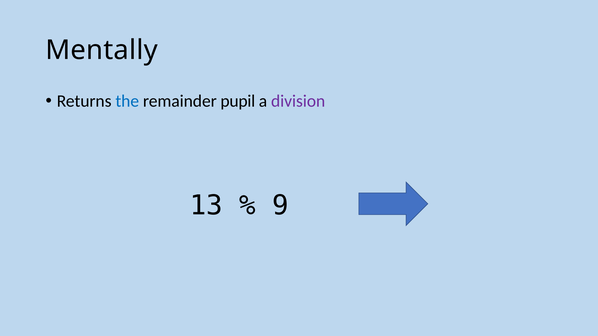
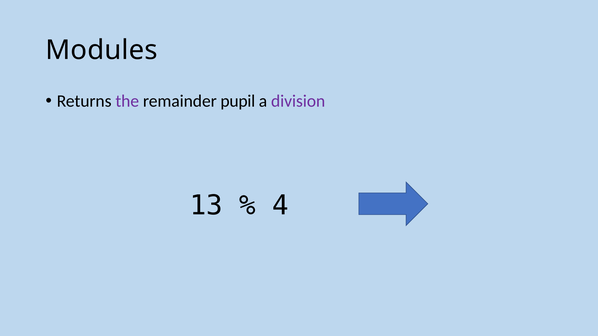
Mentally: Mentally -> Modules (102, 50)
the colour: blue -> purple (127, 101)
9: 9 -> 4 (281, 206)
